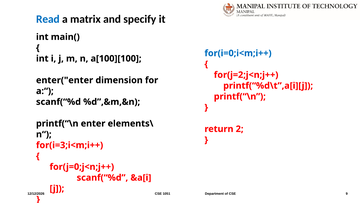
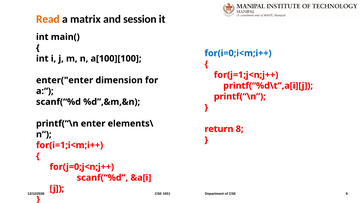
Read colour: blue -> orange (48, 19)
specify: specify -> session (140, 19)
for(j=2;j<n;j++: for(j=2;j<n;j++ -> for(j=1;j<n;j++ (246, 75)
2: 2 -> 8 (240, 129)
for(i=3;i<m;i++: for(i=3;i<m;i++ -> for(i=1;i<m;i++ (70, 145)
